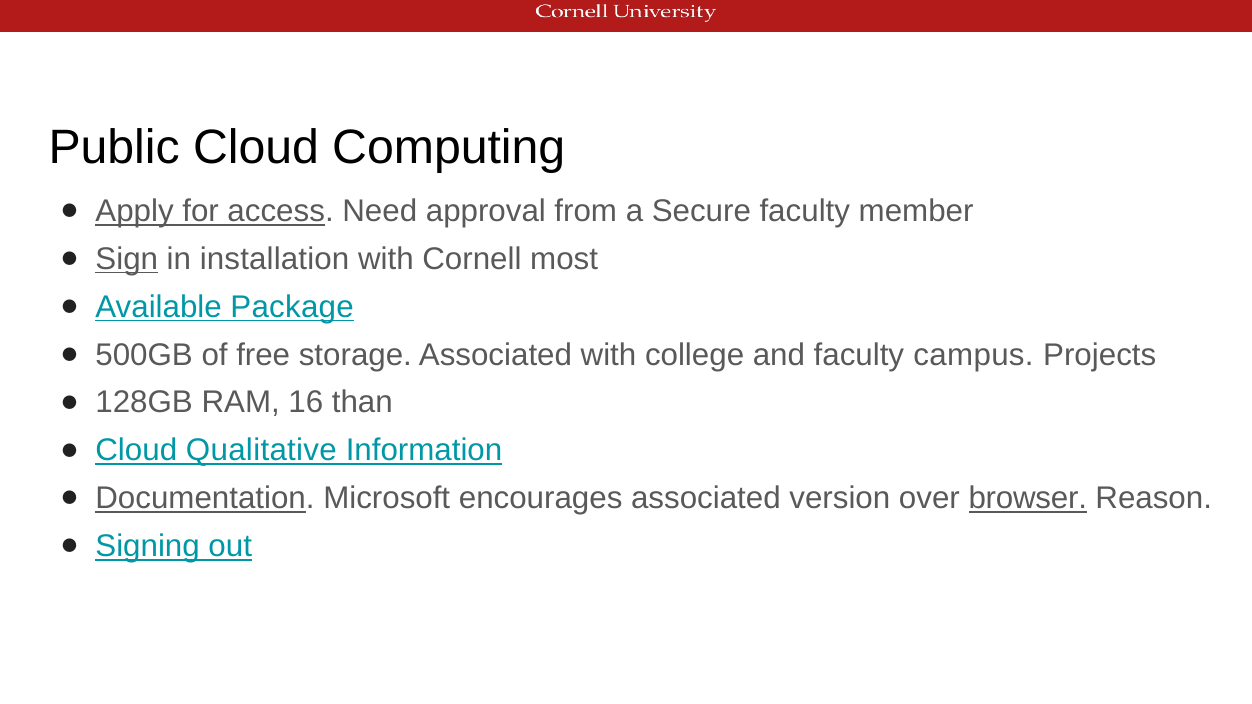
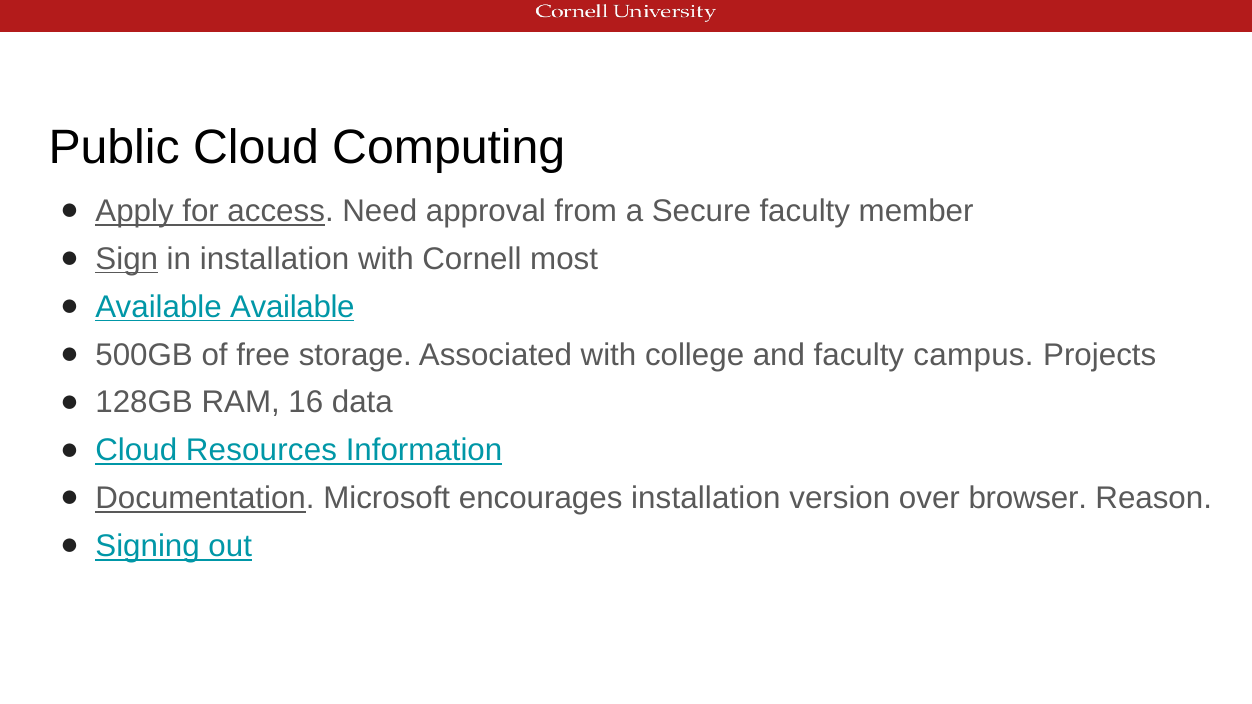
Available Package: Package -> Available (292, 307)
than: than -> data (362, 403)
Qualitative: Qualitative -> Resources (261, 451)
encourages associated: associated -> installation (706, 498)
browser underline: present -> none (1028, 498)
